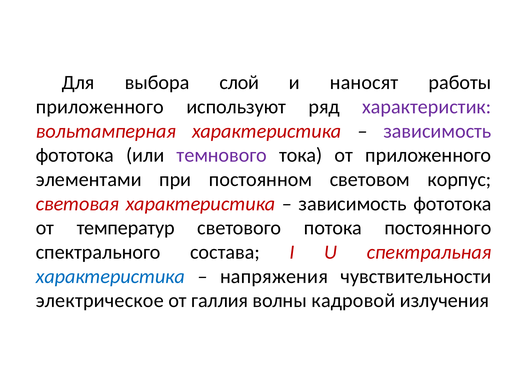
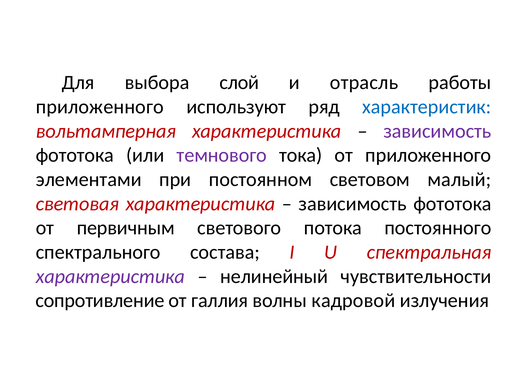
наносят: наносят -> отрасль (364, 83)
характеристик colour: purple -> blue (427, 107)
корпус: корпус -> малый (459, 180)
температур: температур -> первичным (126, 228)
характеристика colour: blue -> purple (110, 277)
напряжения: напряжения -> нелинейный (274, 277)
электрическое: электрическое -> сопротивление (100, 301)
